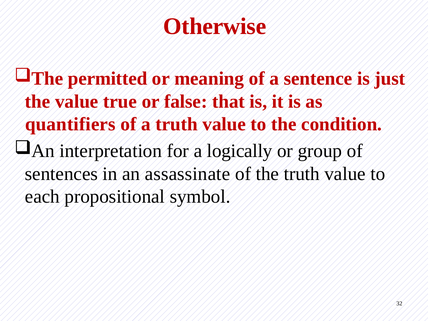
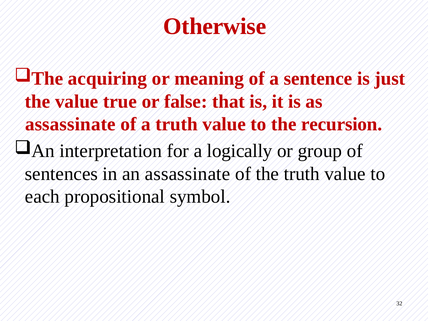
permitted: permitted -> acquiring (108, 79)
quantifiers: quantifiers -> assassinate (70, 124)
condition: condition -> recursion (342, 124)
